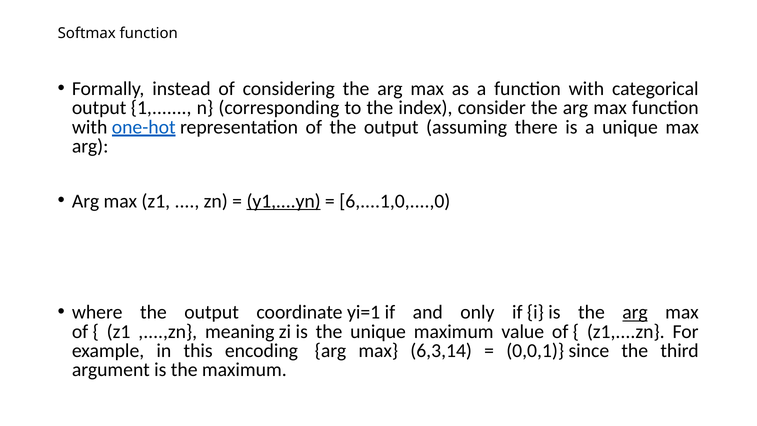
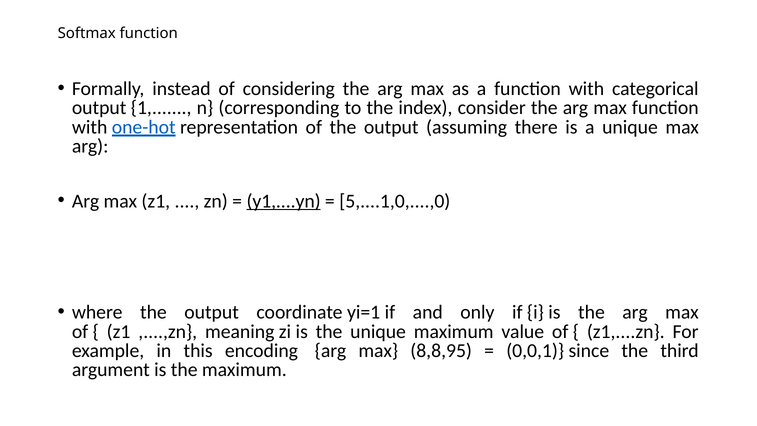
6,....1,0,....,0: 6,....1,0,....,0 -> 5,....1,0,....,0 (395, 201)
arg underline: present -> none (635, 312)
6,3,14: 6,3,14 -> 8,8,95 (441, 351)
